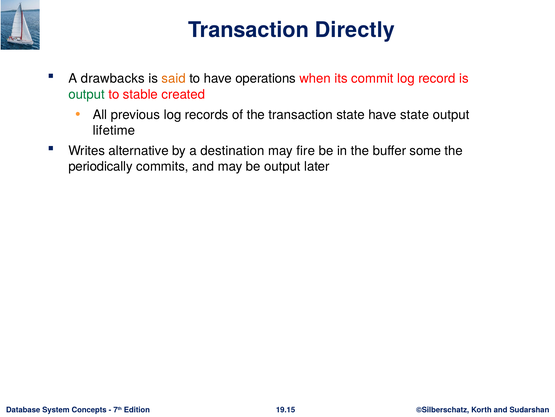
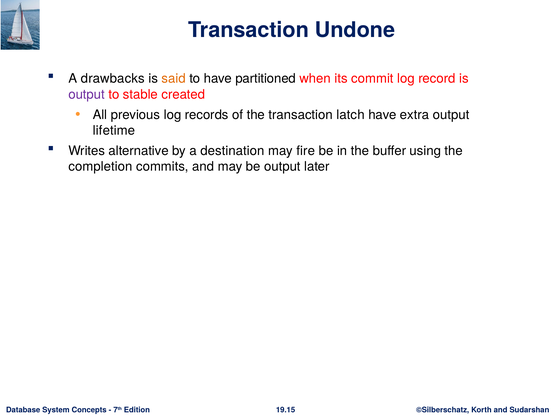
Directly: Directly -> Undone (355, 30)
operations: operations -> partitioned (266, 78)
output colour: green -> purple (87, 94)
transaction state: state -> latch (351, 115)
have state: state -> extra (415, 115)
some: some -> using (425, 151)
periodically: periodically -> completion (100, 166)
